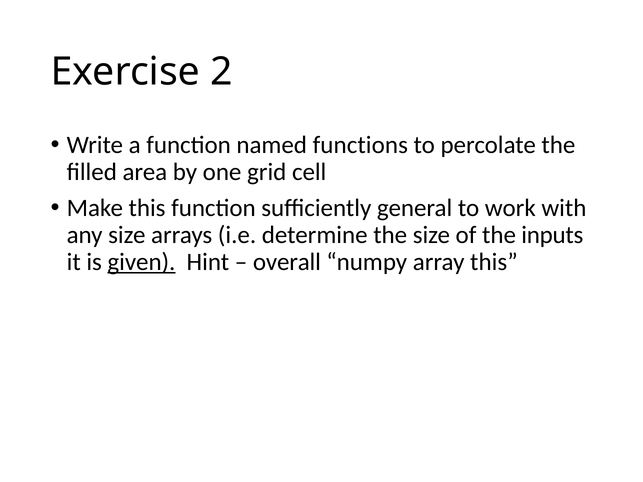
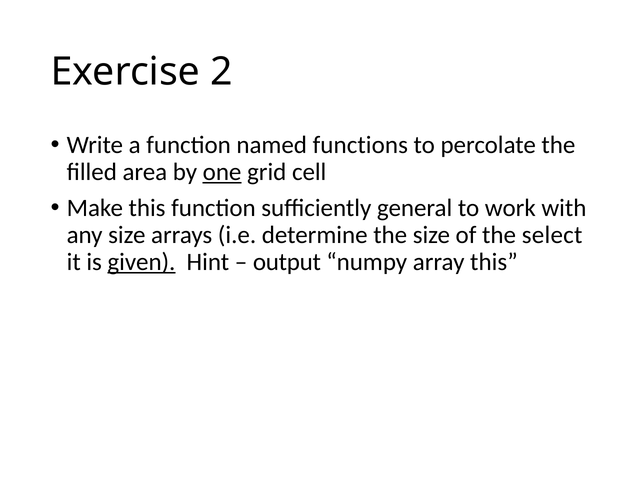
one underline: none -> present (222, 172)
inputs: inputs -> select (552, 235)
overall: overall -> output (287, 262)
